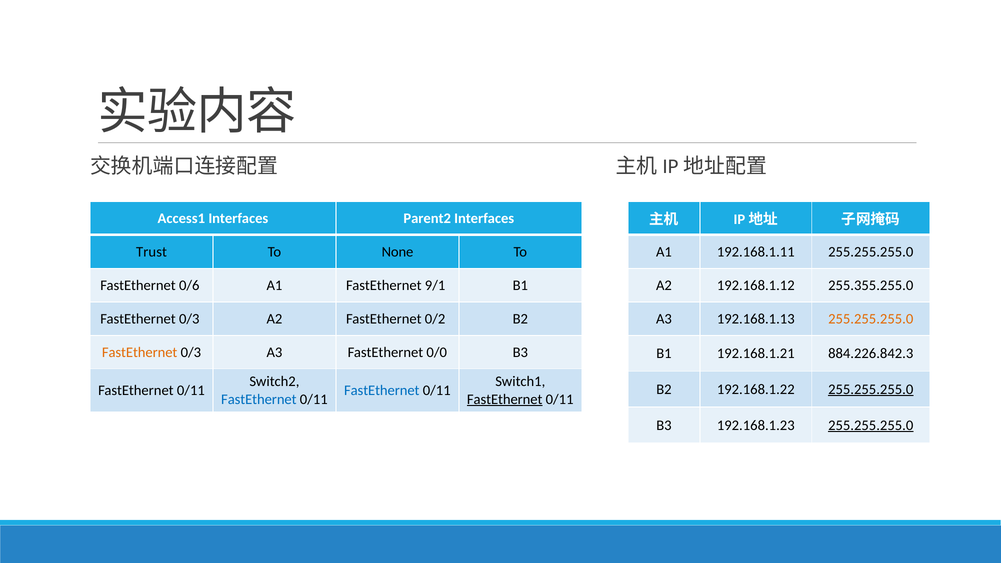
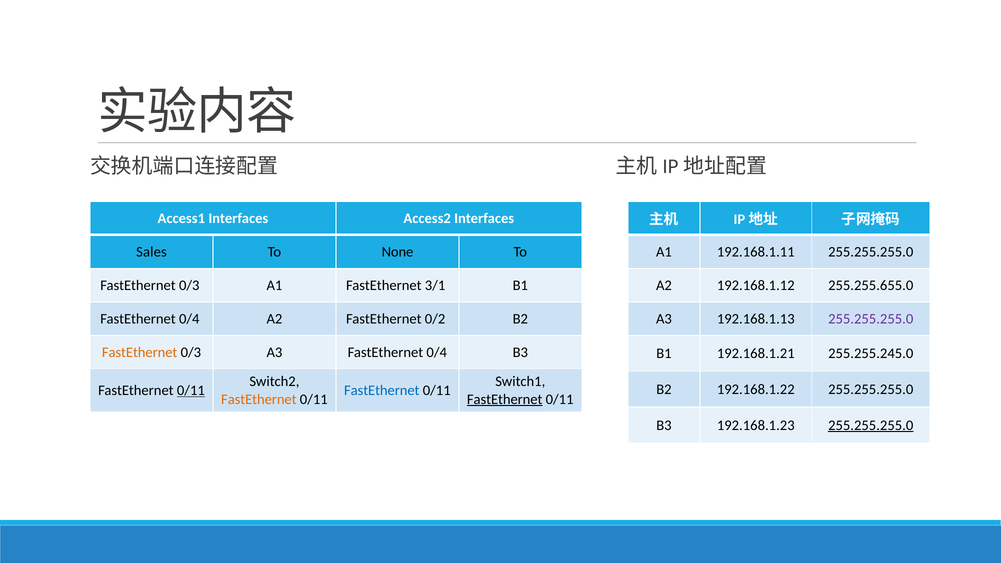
Parent2: Parent2 -> Access2 (427, 218)
Trust: Trust -> Sales (151, 252)
0/6: 0/6 -> 0/3 (189, 285)
9/1: 9/1 -> 3/1 (435, 285)
255.355.255.0: 255.355.255.0 -> 255.255.655.0 (871, 285)
0/3: 0/3 -> 0/4 (189, 319)
255.255.255.0 colour: orange -> purple (871, 319)
A3 FastEthernet 0/0: 0/0 -> 0/4 (437, 352)
884.226.842.3: 884.226.842.3 -> 255.255.245.0 (871, 353)
255.255.255.0 underline: present -> none (871, 389)
0/11 underline: none -> present (191, 391)
FastEthernet colour: blue -> orange (259, 399)
